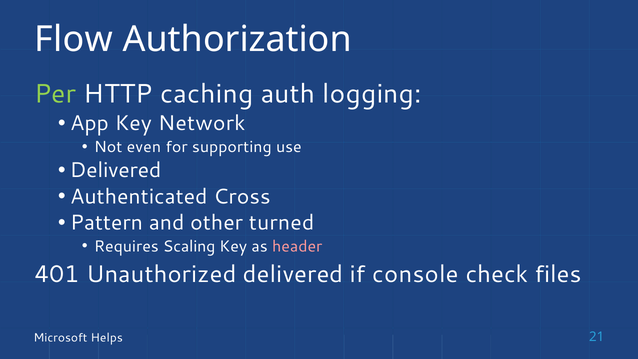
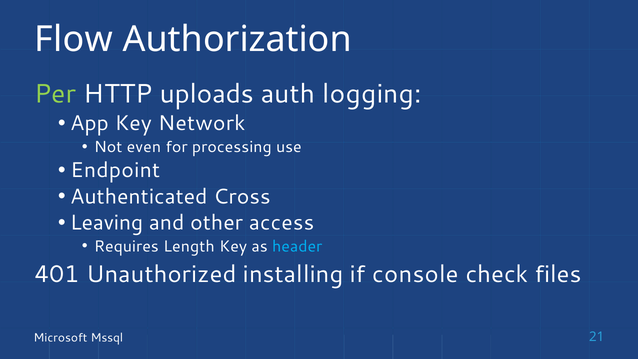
caching: caching -> uploads (207, 94)
supporting: supporting -> processing (232, 147)
Delivered: Delivered -> Endpoint (115, 170)
Pattern: Pattern -> Leaving (107, 223)
turned: turned -> access (282, 223)
Scaling: Scaling -> Length (189, 246)
header colour: pink -> light blue (297, 246)
Unauthorized delivered: delivered -> installing (293, 274)
Helps: Helps -> Mssql (107, 338)
